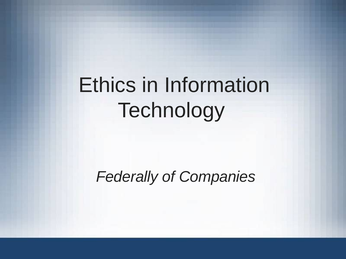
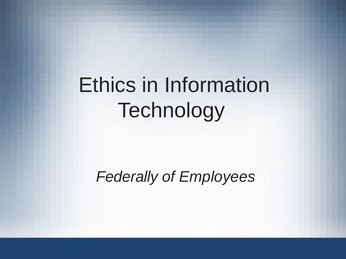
Companies: Companies -> Employees (217, 177)
